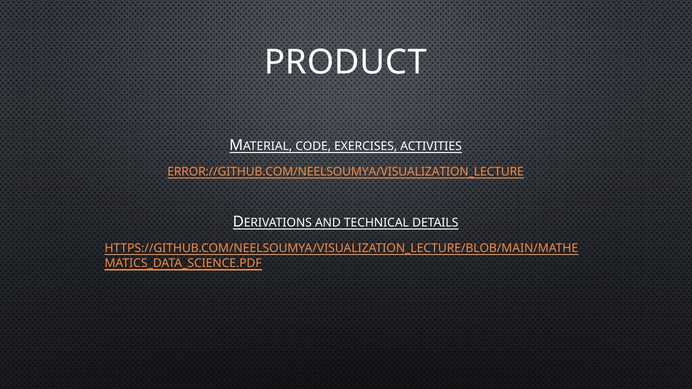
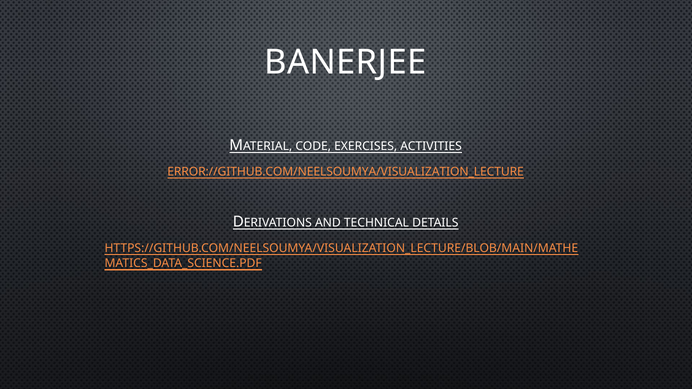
PRODUCT: PRODUCT -> BANERJEE (345, 63)
